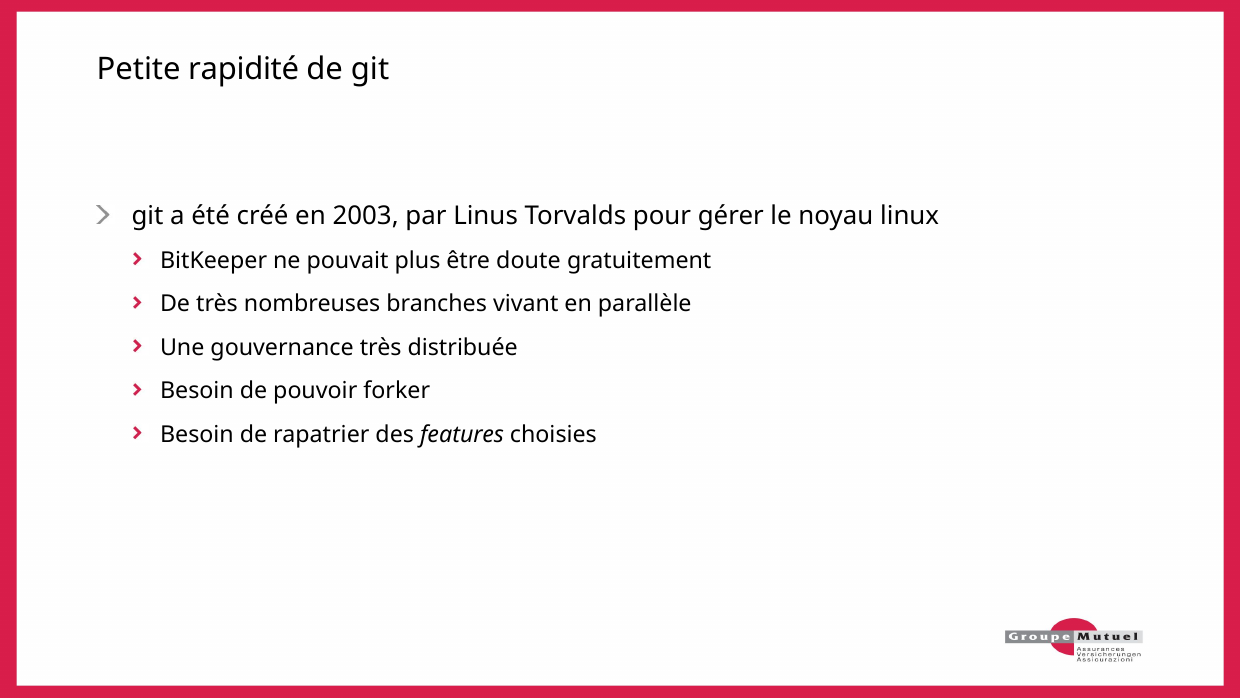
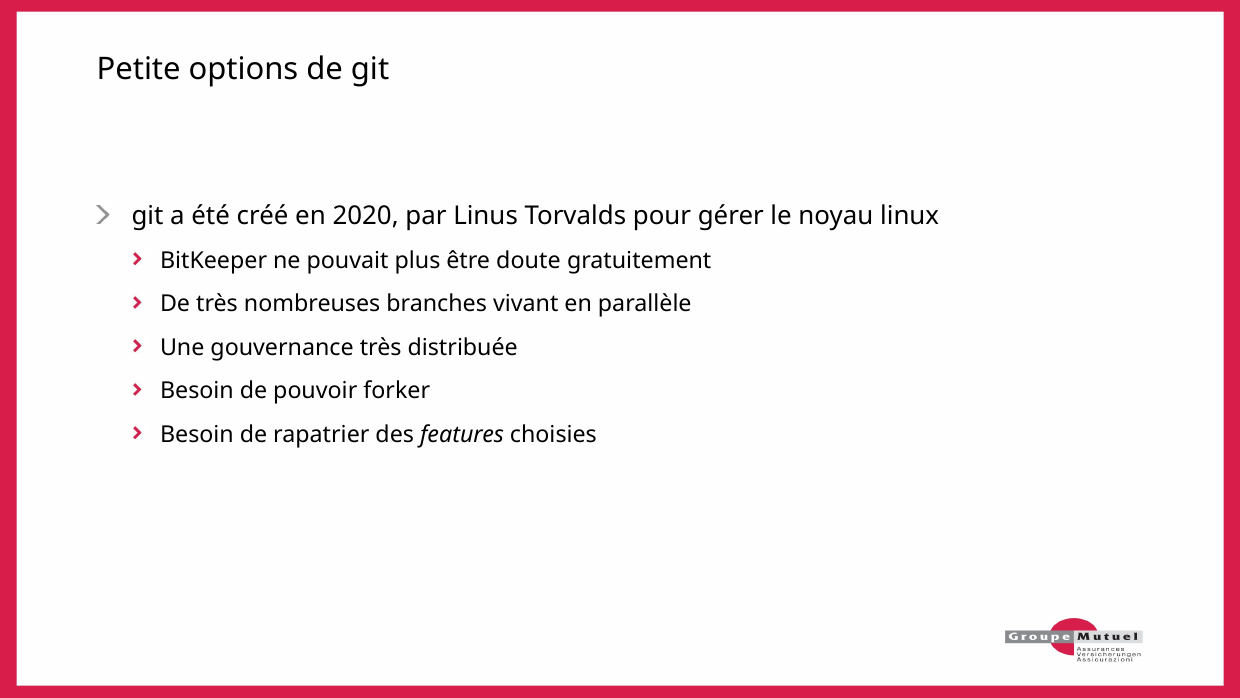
rapidité: rapidité -> options (244, 70)
2003: 2003 -> 2020 (366, 216)
